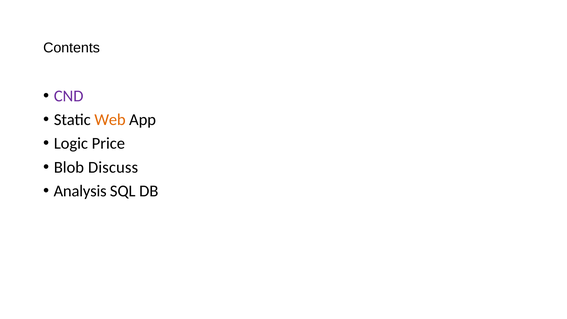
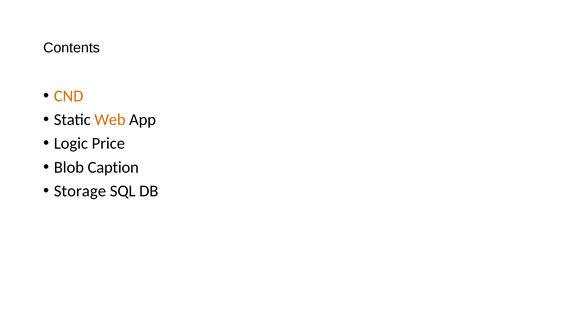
CND colour: purple -> orange (69, 96)
Discuss: Discuss -> Caption (113, 167)
Analysis: Analysis -> Storage (80, 191)
